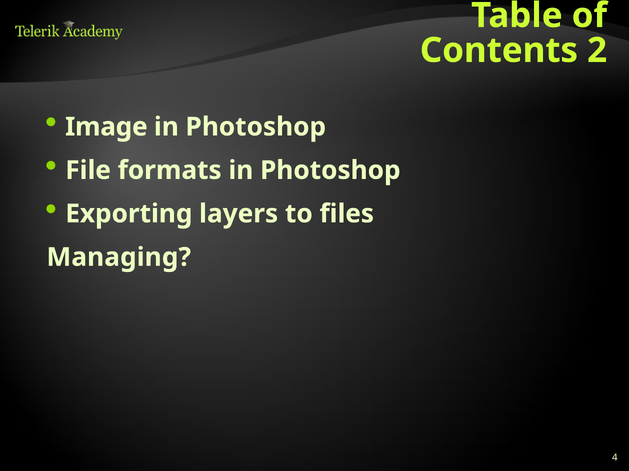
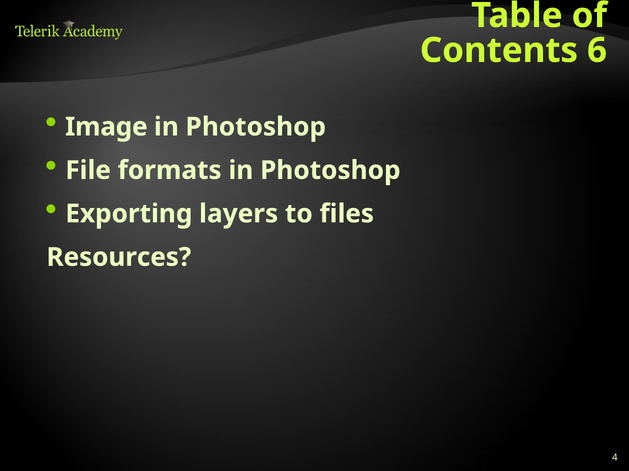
2: 2 -> 6 (597, 50)
Managing: Managing -> Resources (119, 258)
